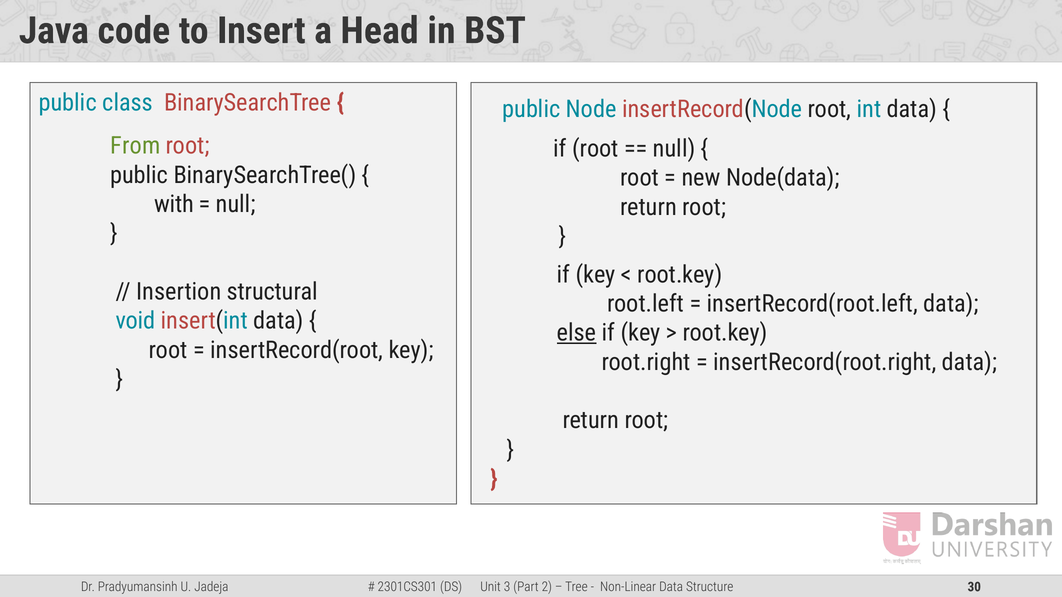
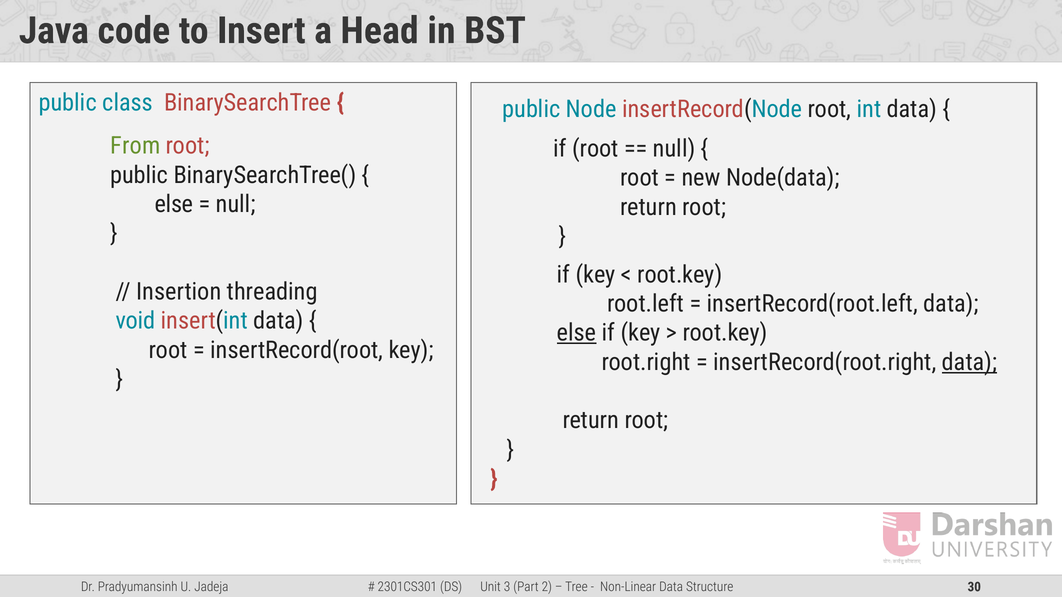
with: with -> else (174, 204)
structural: structural -> threading (272, 292)
data underline: none -> present (969, 362)
